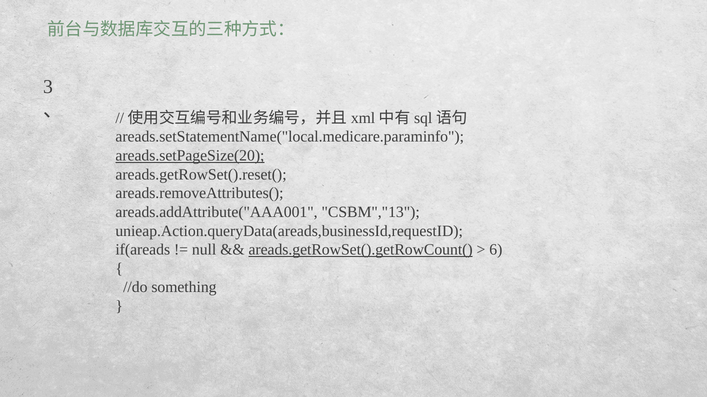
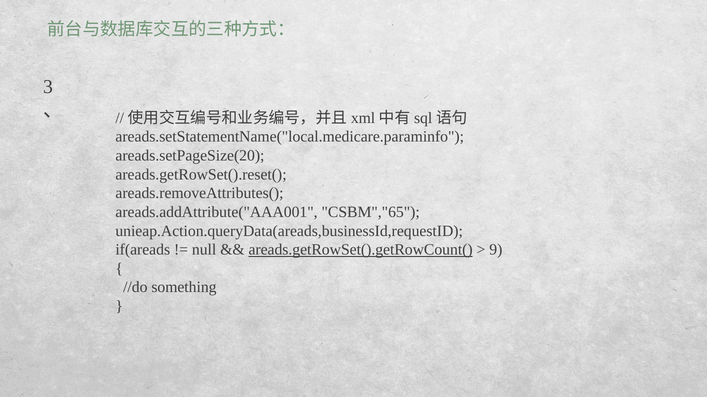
areads.setPageSize(20 underline: present -> none (190, 156)
CSBM","13: CSBM","13 -> CSBM","65 (371, 212)
6: 6 -> 9 (496, 250)
